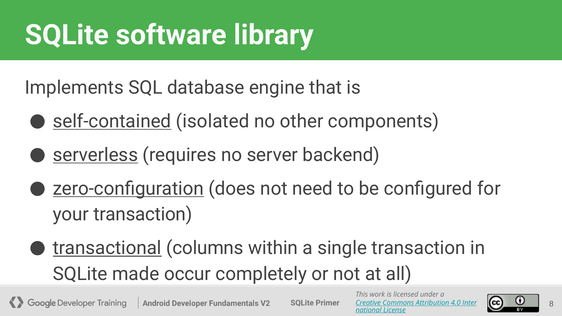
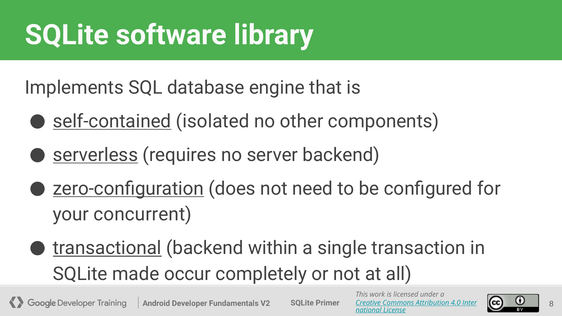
your transaction: transaction -> concurrent (143, 215)
transactional columns: columns -> backend (205, 248)
